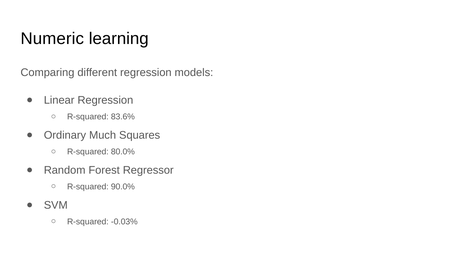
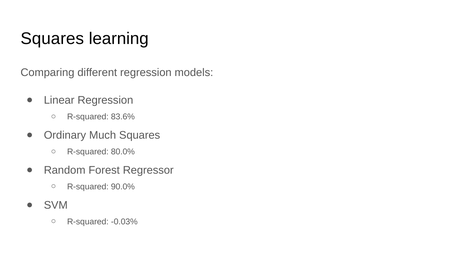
Numeric: Numeric -> Squares (52, 39)
